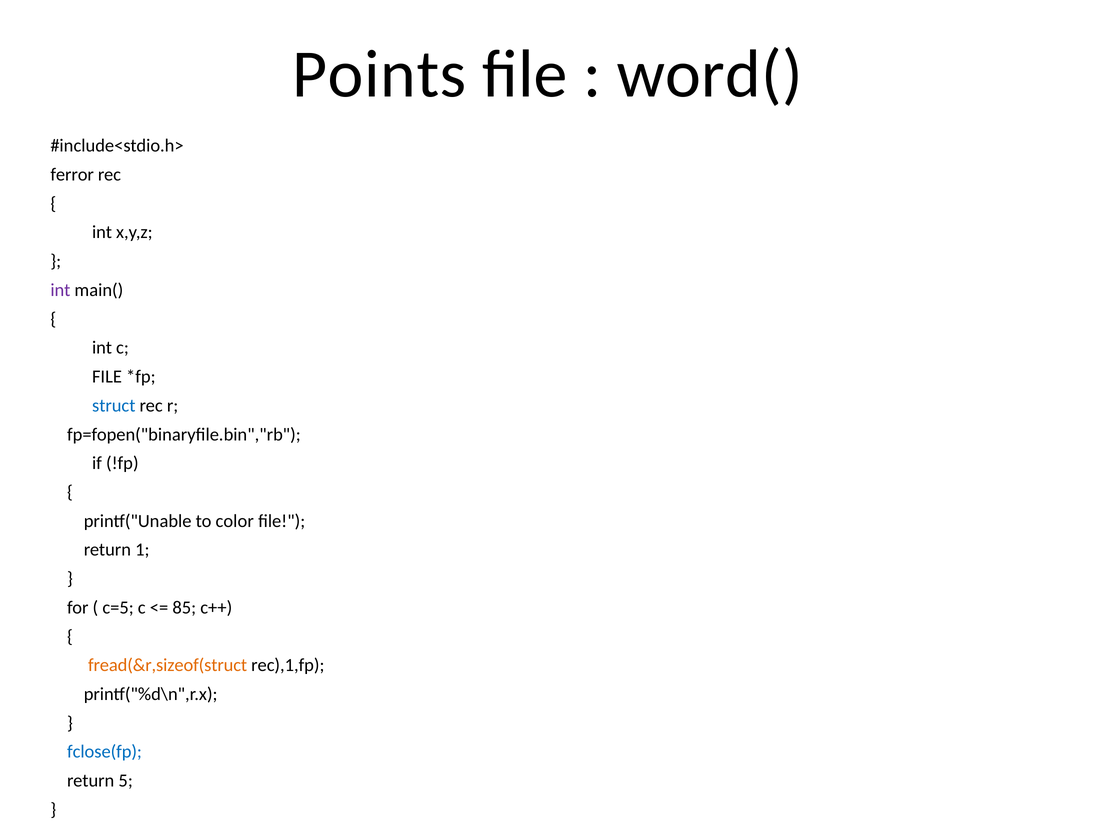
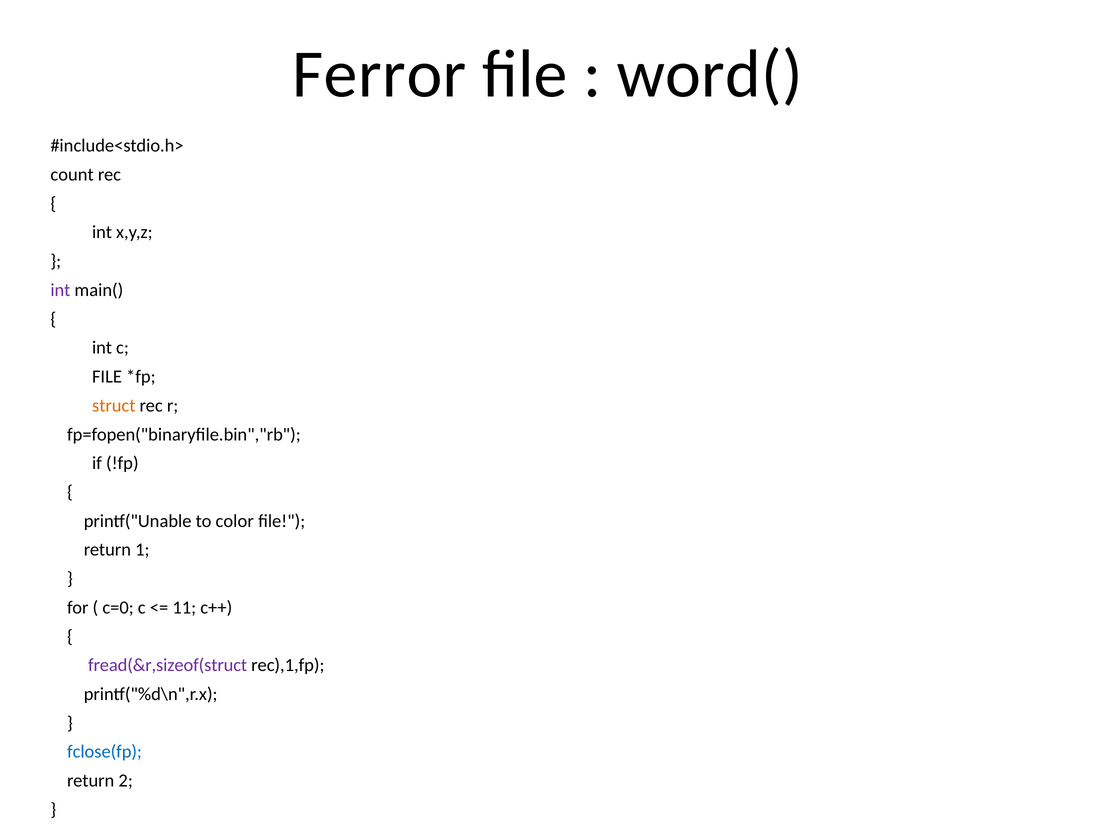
Points: Points -> Ferror (379, 74)
ferror: ferror -> count (72, 175)
struct colour: blue -> orange (114, 406)
c=5: c=5 -> c=0 (118, 608)
85: 85 -> 11 (184, 608)
fread(&r,sizeof(struct colour: orange -> purple (168, 665)
5: 5 -> 2 (126, 781)
